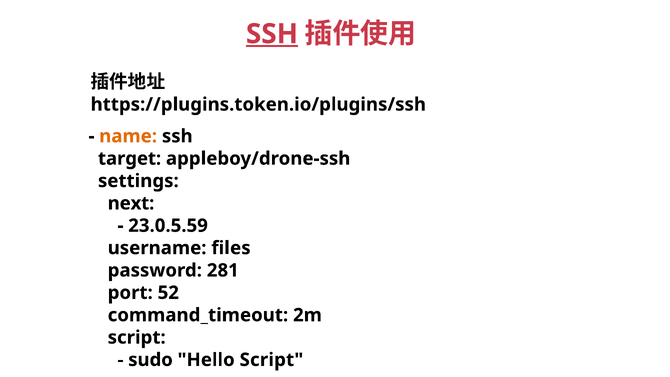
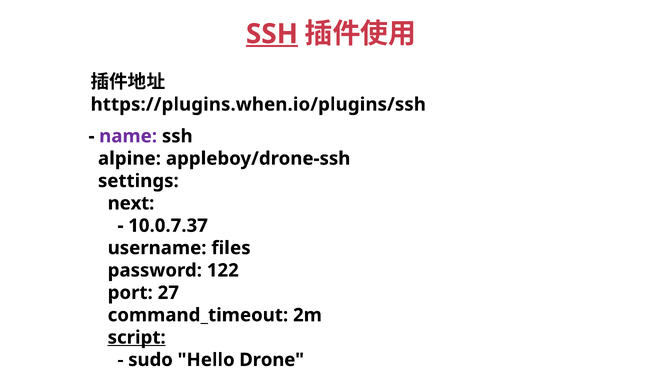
https://plugins.token.io/plugins/ssh: https://plugins.token.io/plugins/ssh -> https://plugins.when.io/plugins/ssh (258, 104)
name colour: orange -> purple (128, 136)
target: target -> alpine (129, 159)
23.0.5.59: 23.0.5.59 -> 10.0.7.37 (168, 226)
281: 281 -> 122 (223, 270)
52: 52 -> 27 (168, 293)
script underline: none -> present (137, 337)
Hello Script: Script -> Drone (272, 360)
